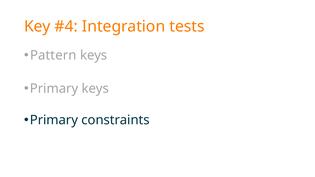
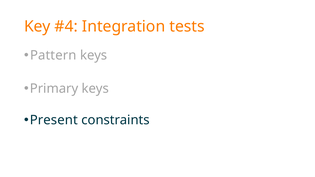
Primary: Primary -> Present (54, 120)
